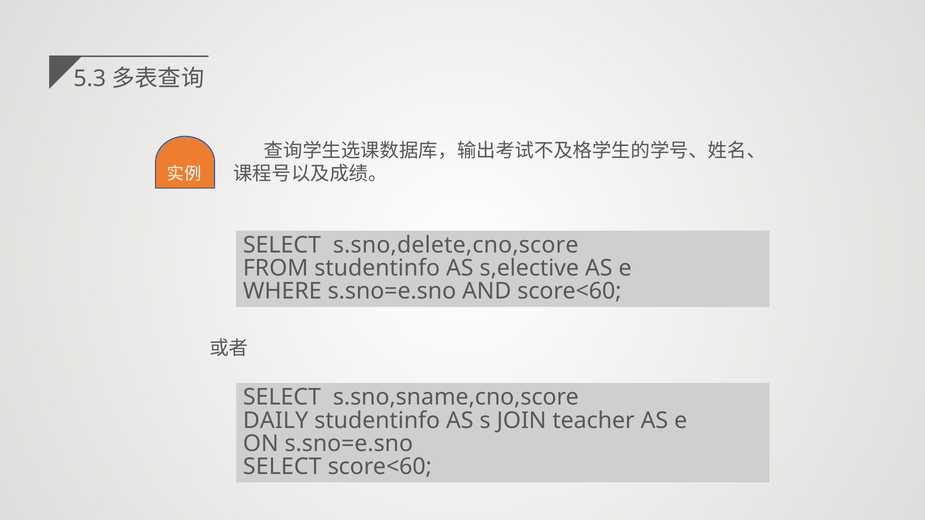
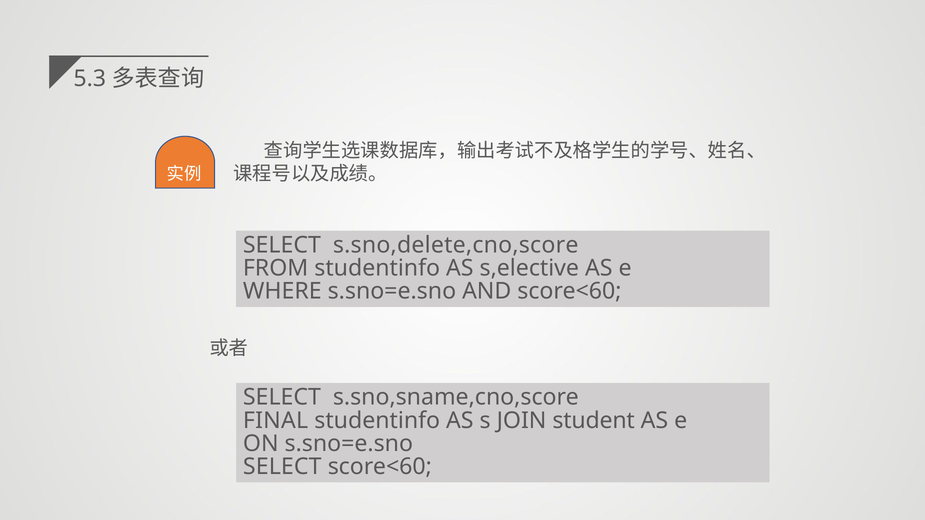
DAILY: DAILY -> FINAL (276, 421)
teacher: teacher -> student (594, 421)
